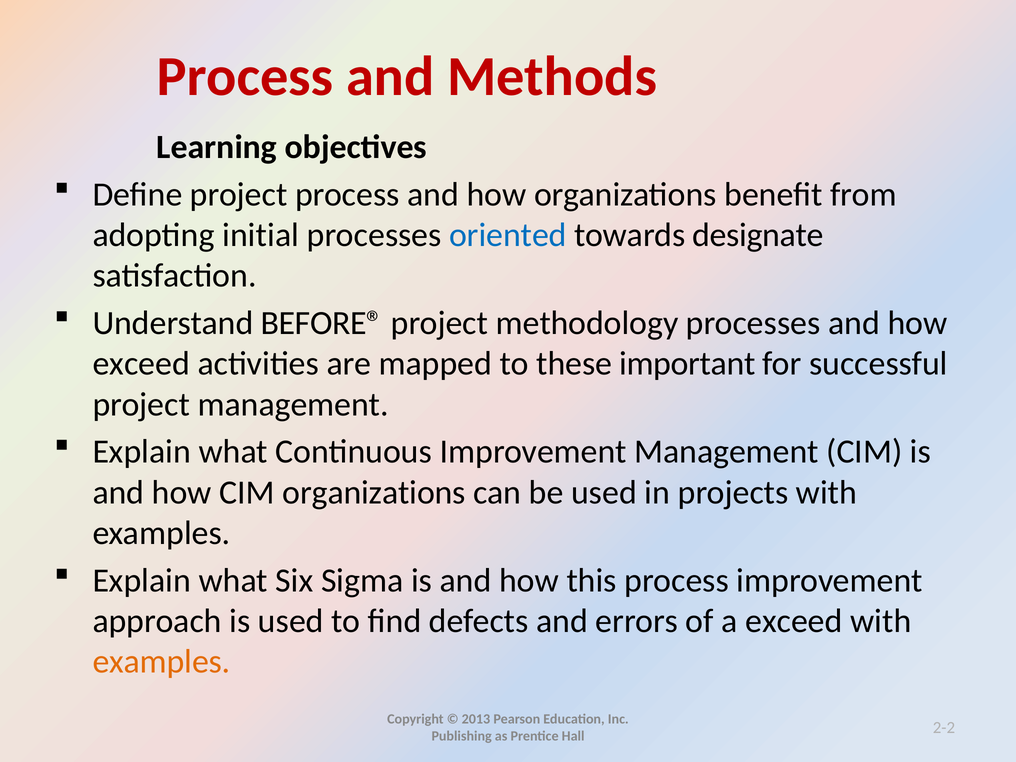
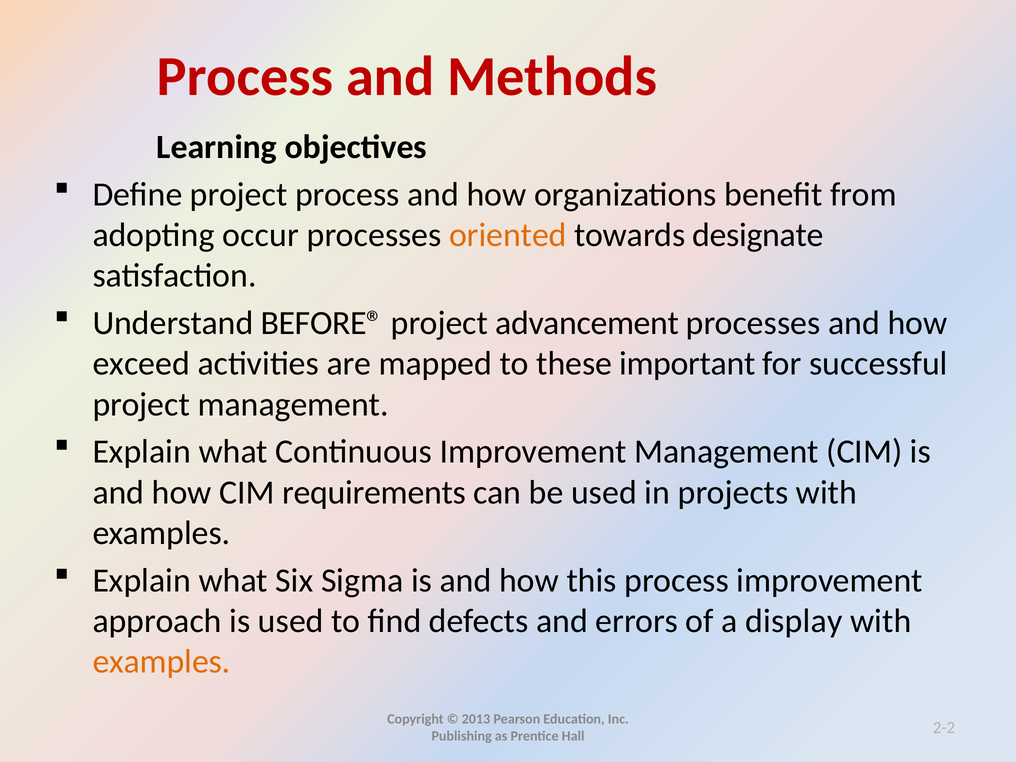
initial: initial -> occur (261, 235)
oriented colour: blue -> orange (508, 235)
methodology: methodology -> advancement (587, 323)
CIM organizations: organizations -> requirements (374, 492)
a exceed: exceed -> display (794, 621)
